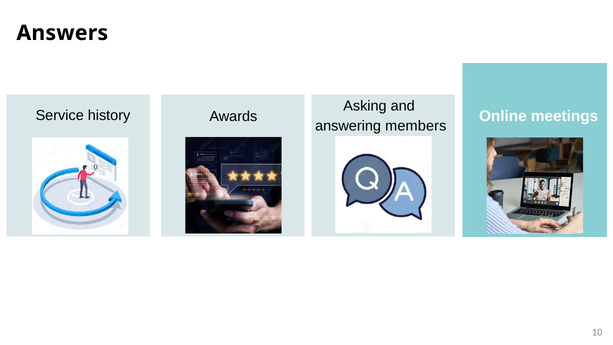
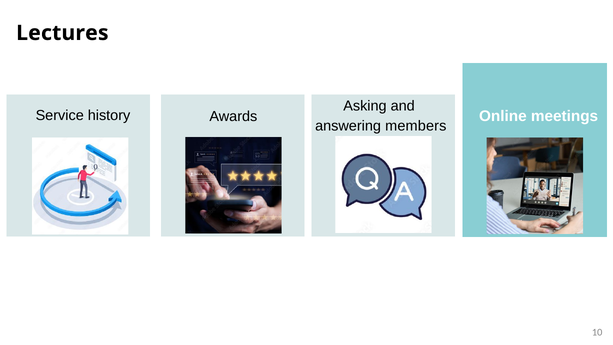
Answers: Answers -> Lectures (62, 33)
